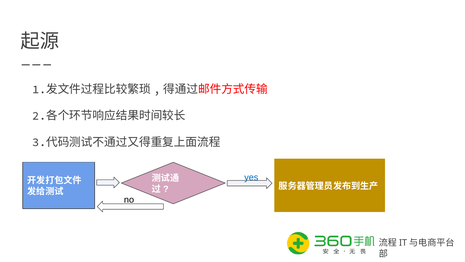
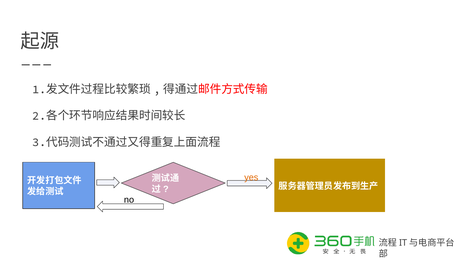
yes colour: blue -> orange (251, 177)
